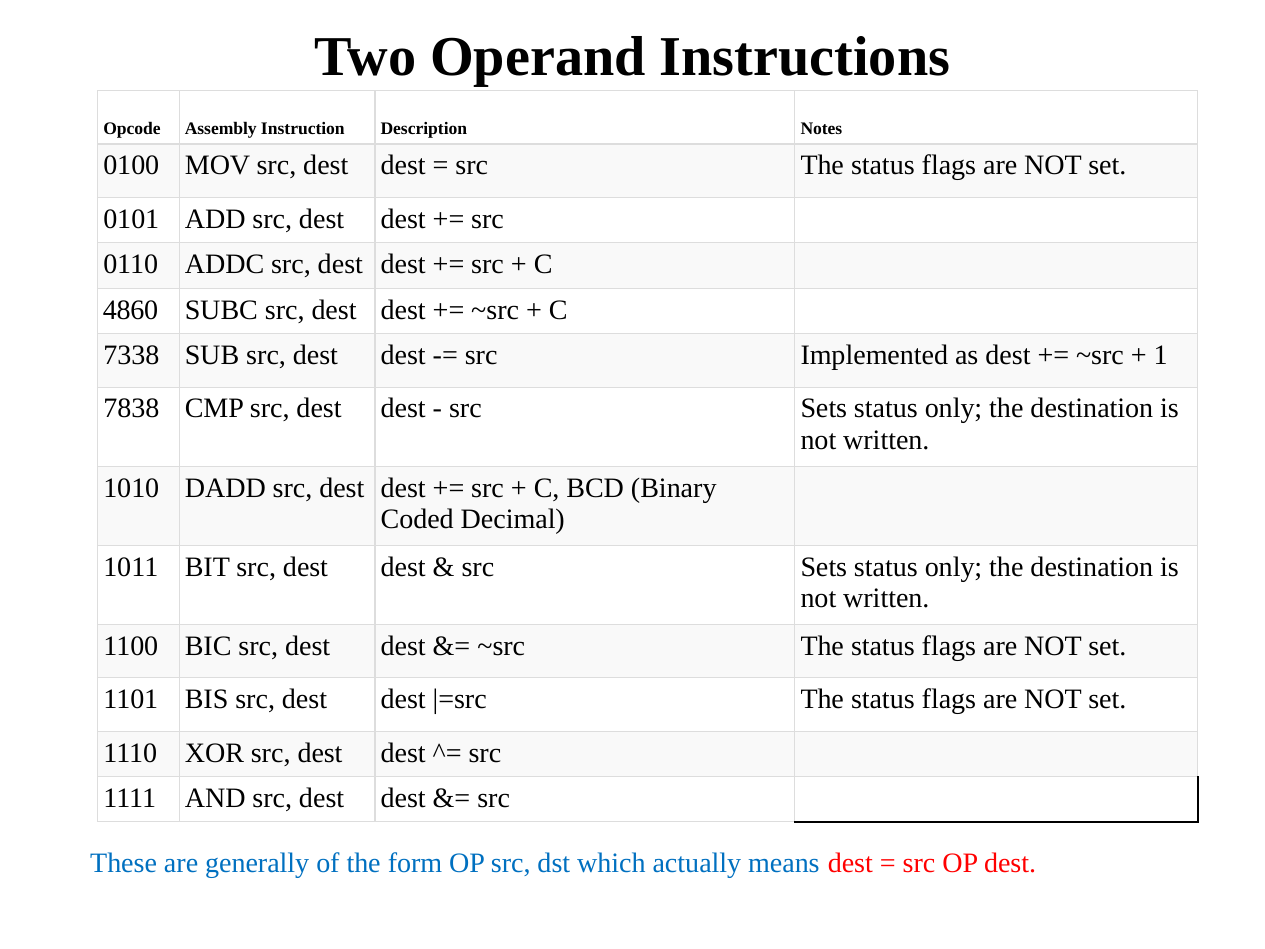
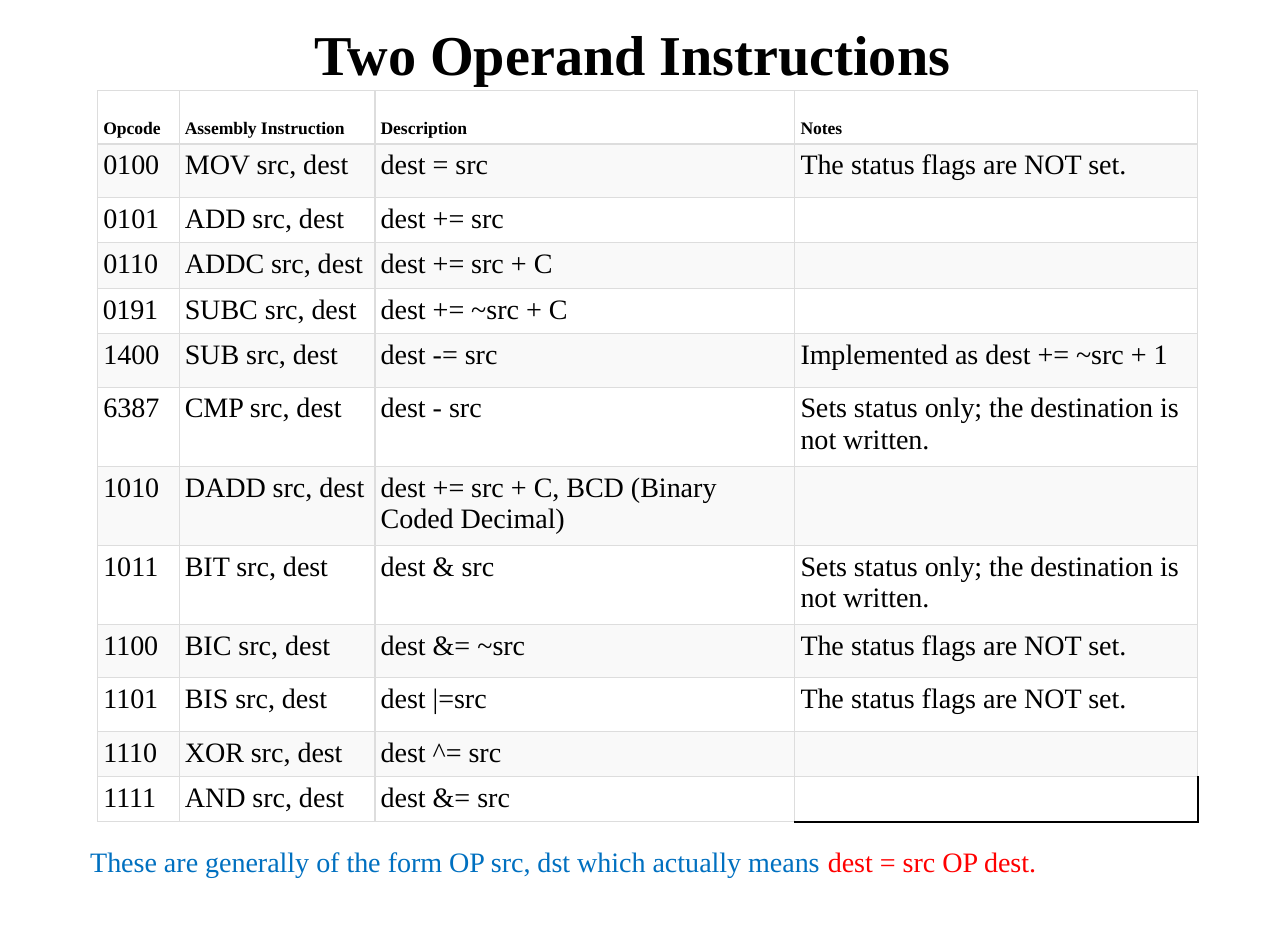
4860: 4860 -> 0191 (130, 310)
7338: 7338 -> 1400 (131, 355)
7838: 7838 -> 6387 (131, 409)
